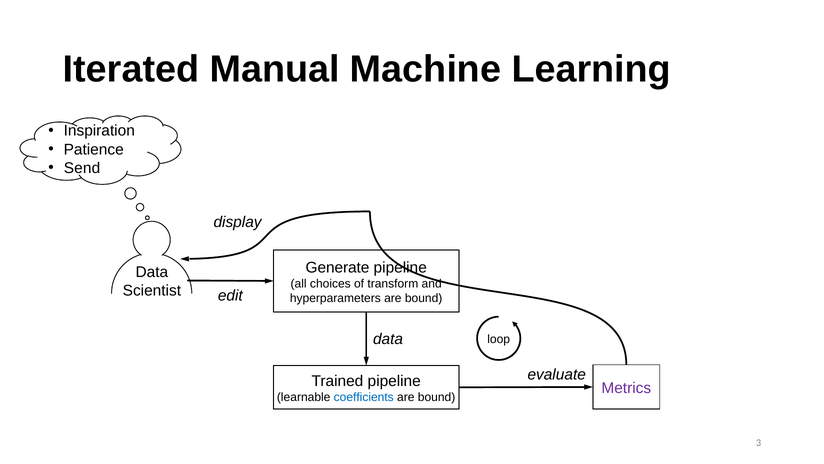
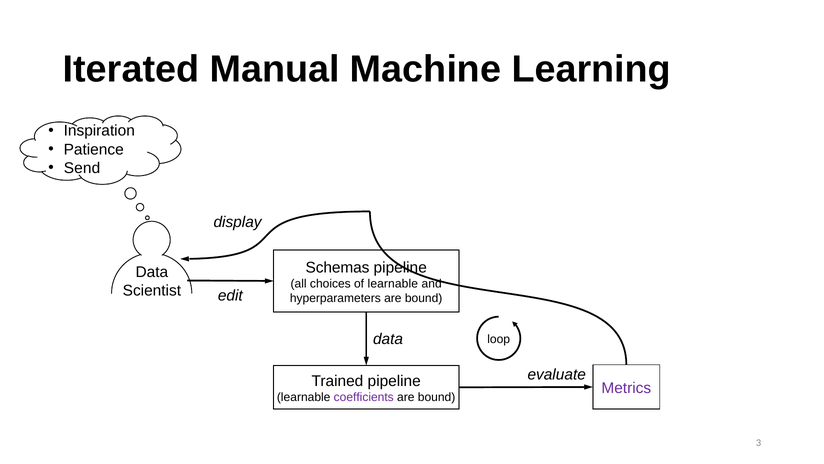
Generate: Generate -> Schemas (338, 267)
of transform: transform -> learnable (393, 284)
coefficients colour: blue -> purple (364, 397)
